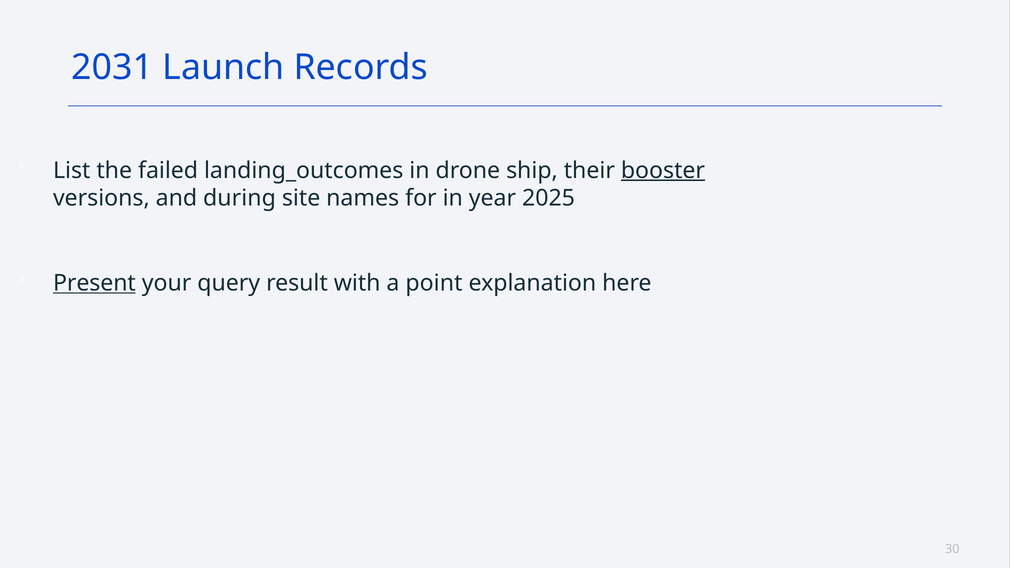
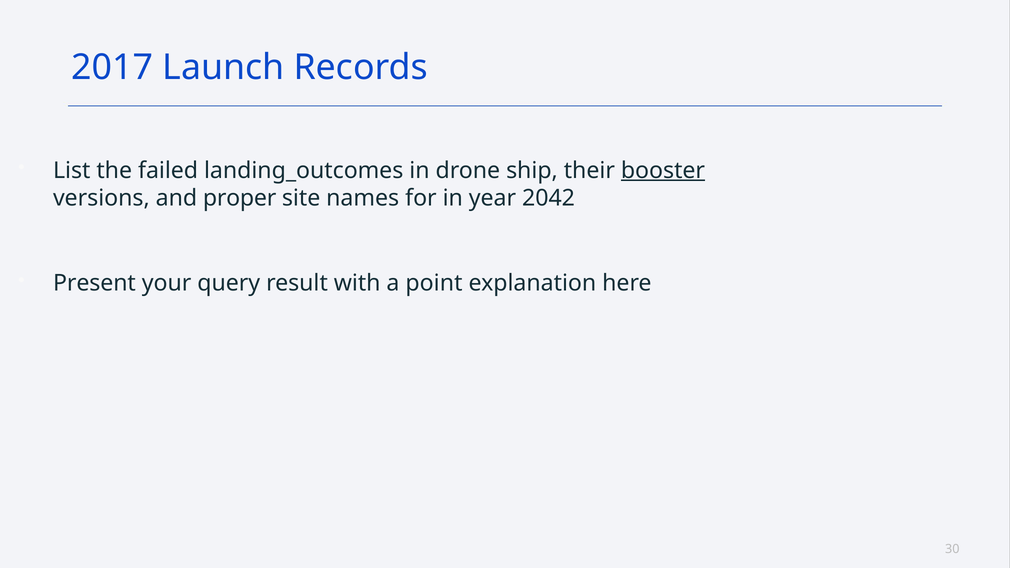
2031: 2031 -> 2017 (112, 67)
during: during -> proper (240, 198)
2025: 2025 -> 2042 (549, 198)
Present underline: present -> none (94, 283)
